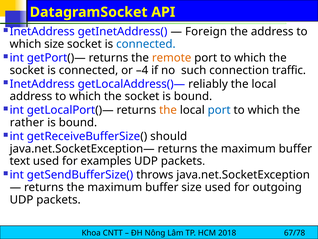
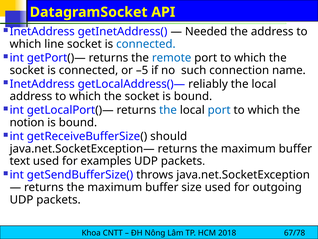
Foreign: Foreign -> Needed (206, 32)
which size: size -> line (54, 44)
remote colour: orange -> blue (172, 58)
–4: –4 -> –5 (142, 70)
traffic: traffic -> name (289, 70)
the colour: orange -> blue (168, 110)
rather: rather -> notion (27, 122)
